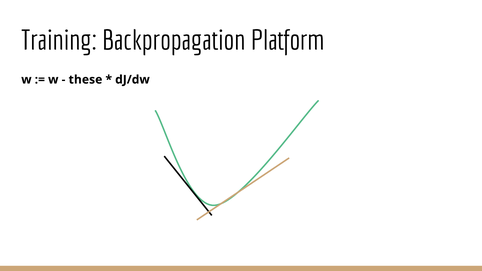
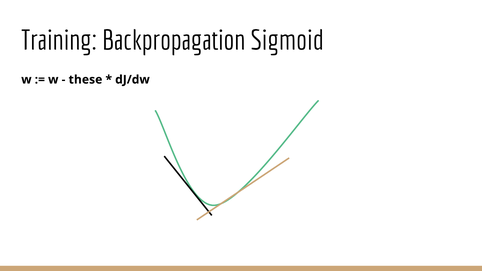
Platform: Platform -> Sigmoid (287, 41)
